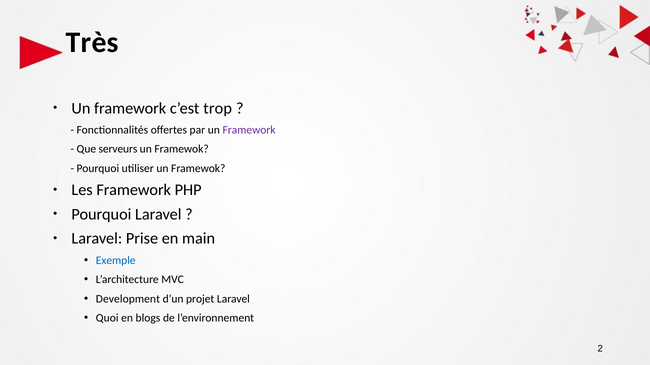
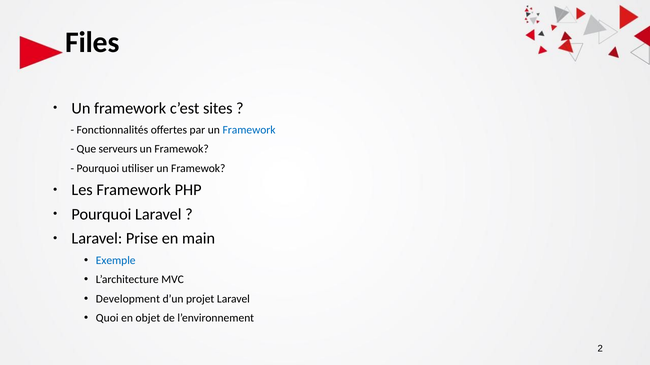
Très: Très -> Files (92, 42)
trop: trop -> sites (218, 108)
Framework colour: purple -> blue (249, 130)
blogs: blogs -> objet (148, 318)
